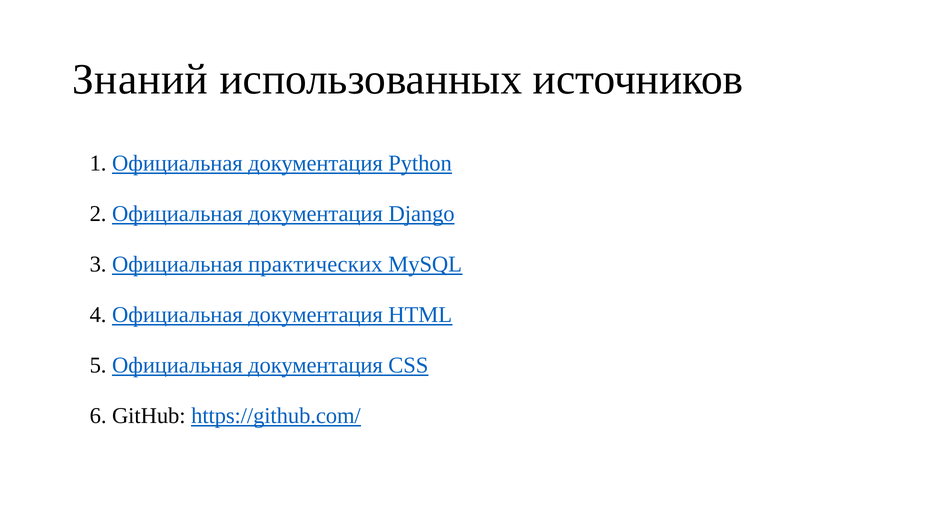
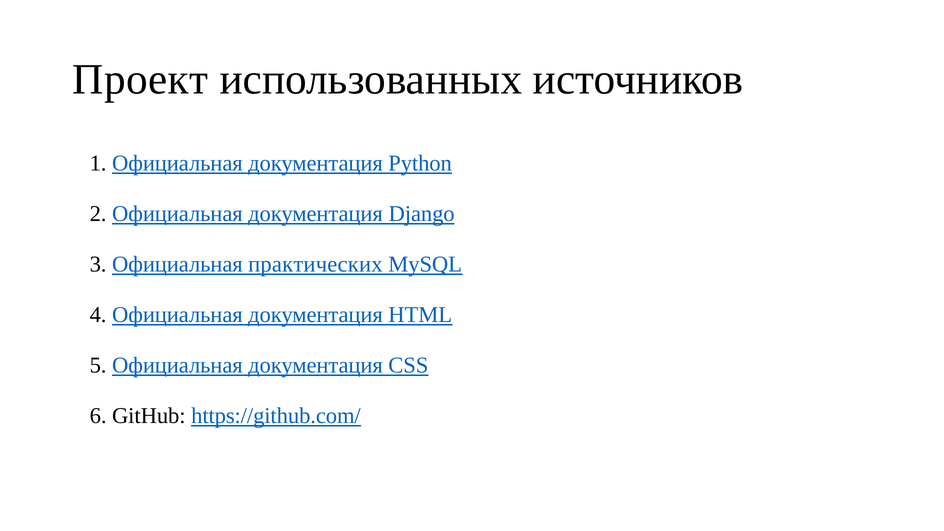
Знаний: Знаний -> Проект (140, 79)
